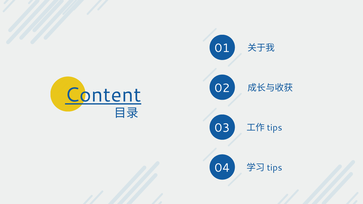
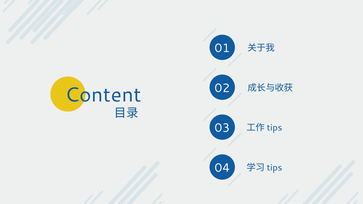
Content underline: present -> none (103, 95)
